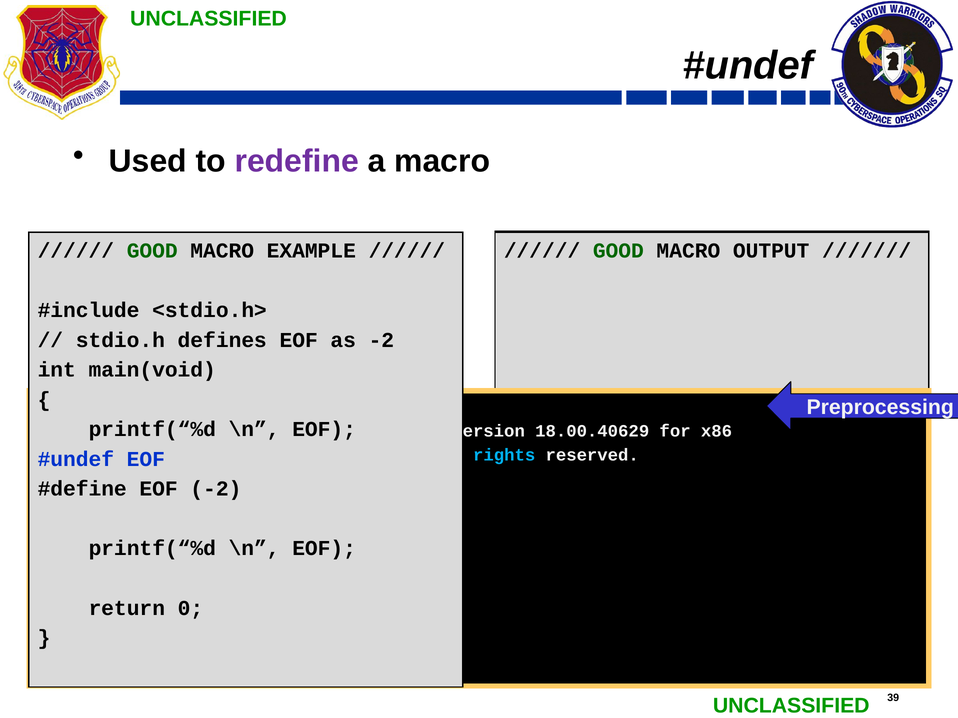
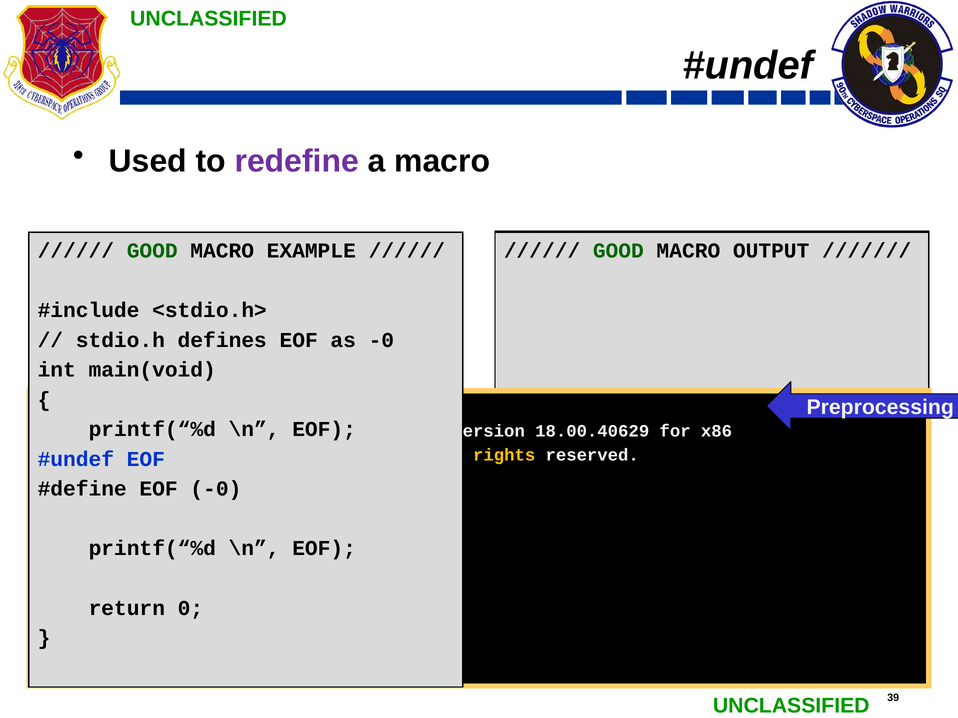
as -2: -2 -> -0 (381, 340)
rights colour: light blue -> yellow (504, 455)
EOF -2: -2 -> -0 (216, 489)
